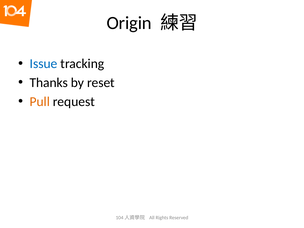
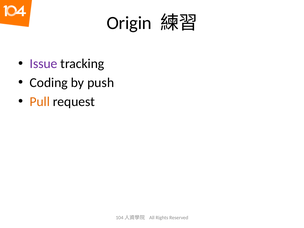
Issue colour: blue -> purple (44, 64)
Thanks: Thanks -> Coding (49, 83)
reset: reset -> push (101, 83)
